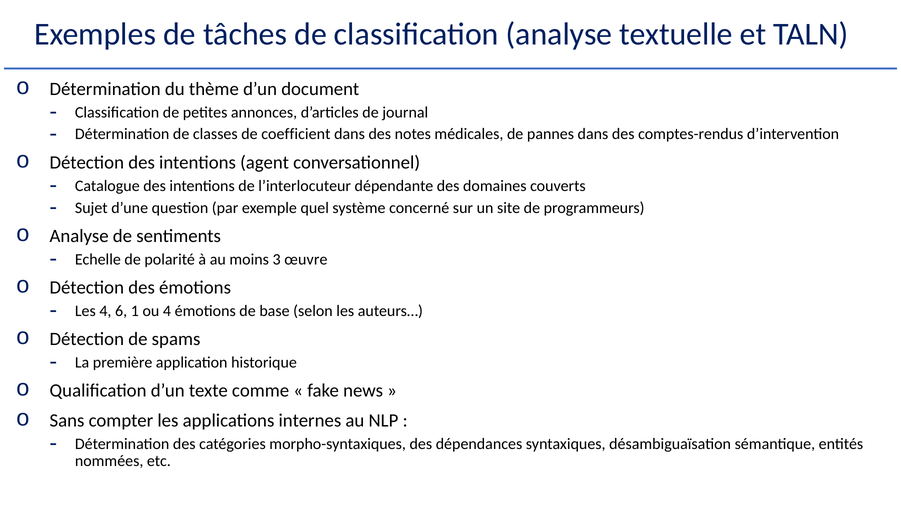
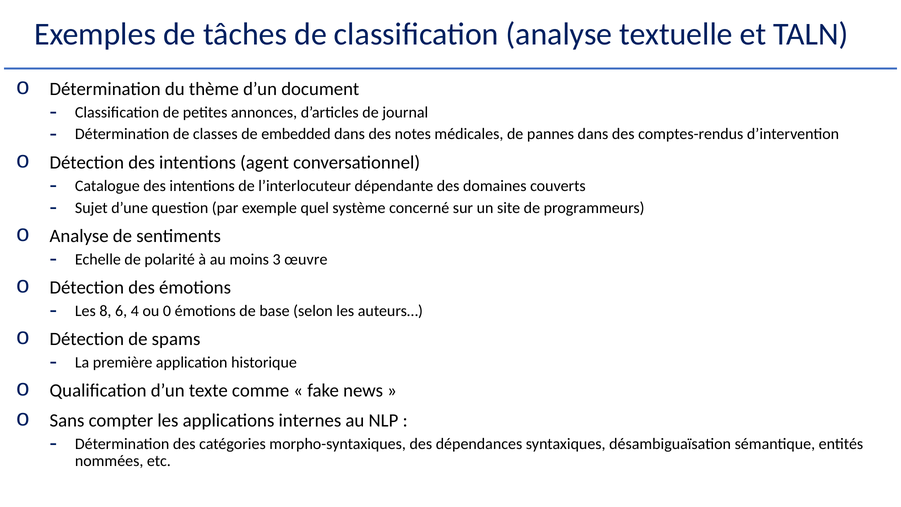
coefficient: coefficient -> embedded (296, 134)
Les 4: 4 -> 8 (105, 311)
1: 1 -> 4 (135, 311)
ou 4: 4 -> 0 (167, 311)
